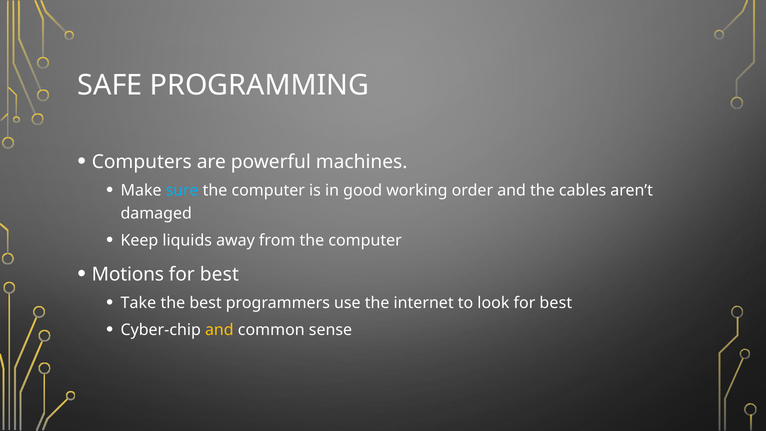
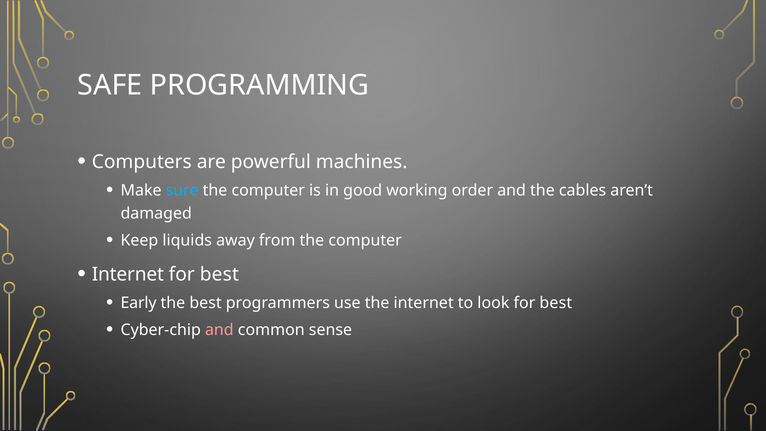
Motions: Motions -> Internet (128, 274)
Take: Take -> Early (139, 303)
and colour: yellow -> pink (219, 330)
